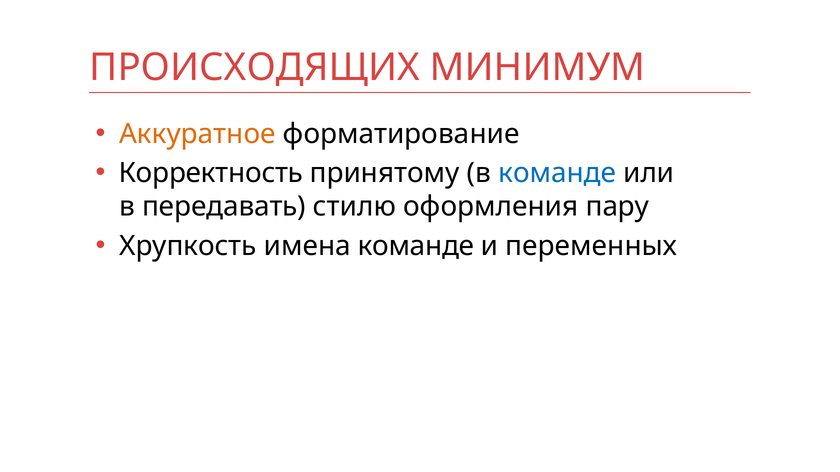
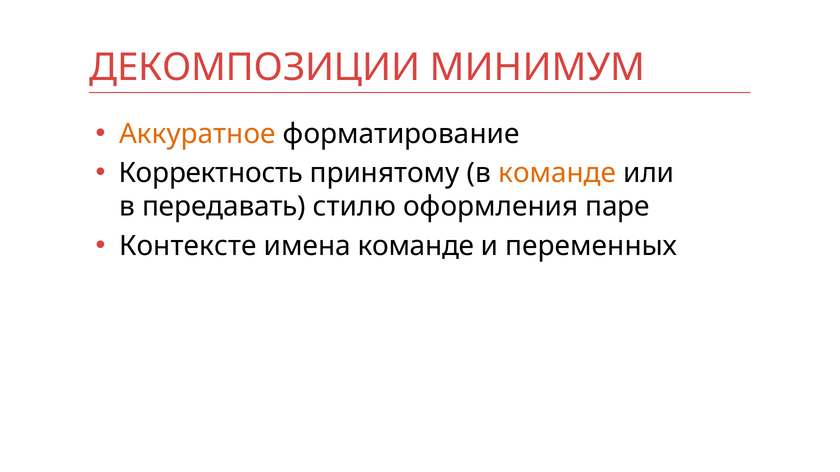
ПРОИСХОДЯЩИХ: ПРОИСХОДЯЩИХ -> ДЕКОМПОЗИЦИИ (255, 68)
команде colour: blue -> orange (557, 173)
пару: пару -> паре (617, 207)
Хрупкость: Хрупкость -> Контексте (188, 246)
